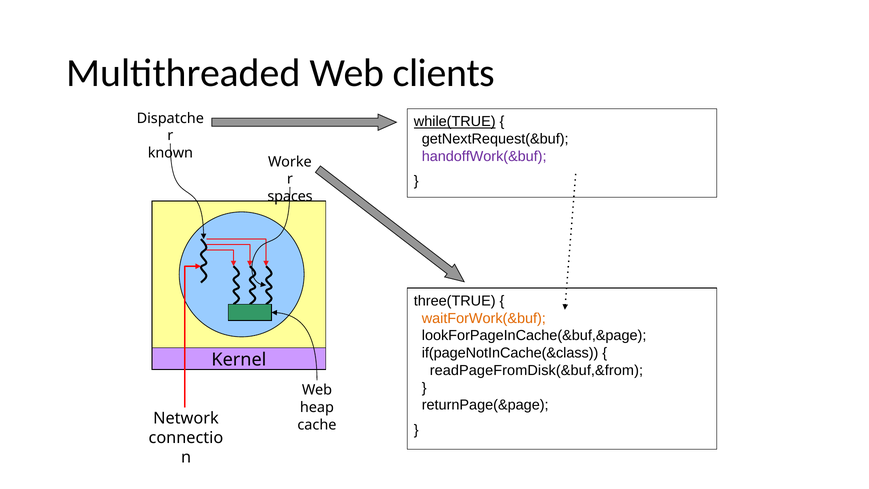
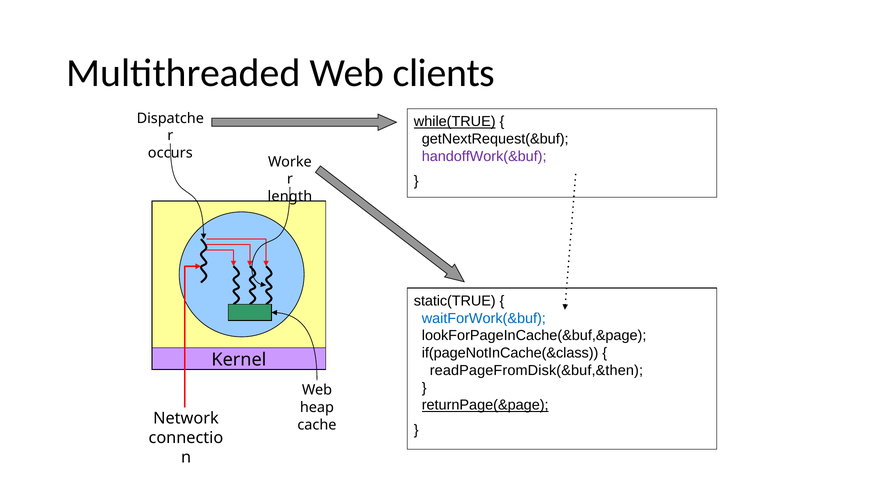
known: known -> occurs (170, 153)
spaces: spaces -> length (290, 196)
three(TRUE: three(TRUE -> static(TRUE (455, 301)
waitForWork(&buf colour: orange -> blue (484, 318)
readPageFromDisk(&buf,&from: readPageFromDisk(&buf,&from -> readPageFromDisk(&buf,&then (536, 370)
returnPage(&page underline: none -> present (485, 405)
